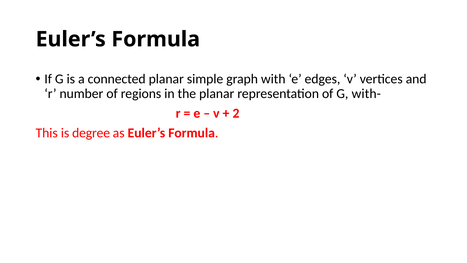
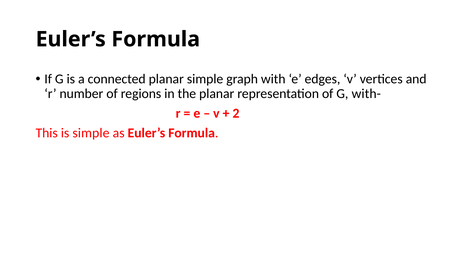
is degree: degree -> simple (91, 133)
